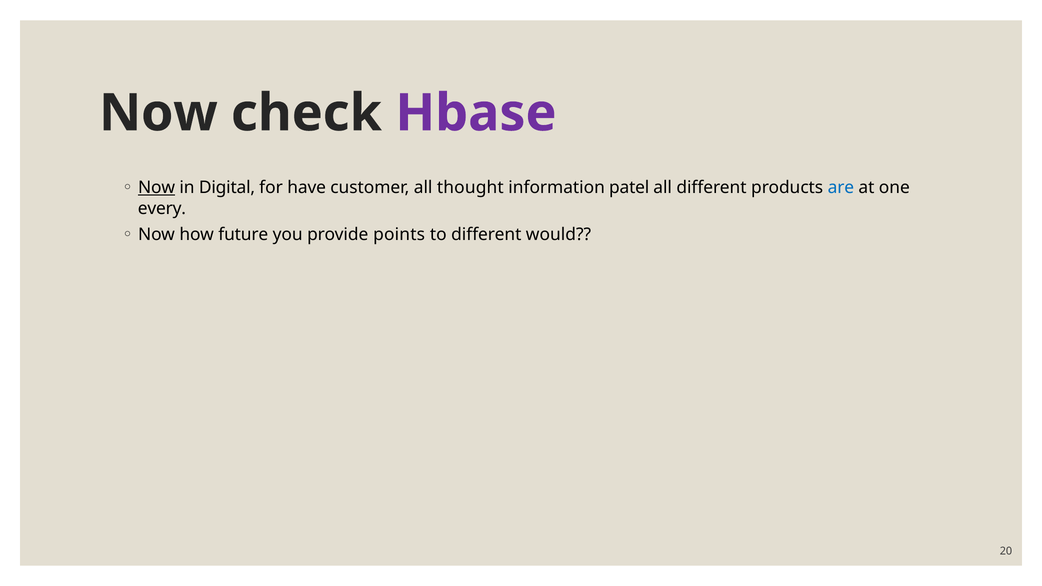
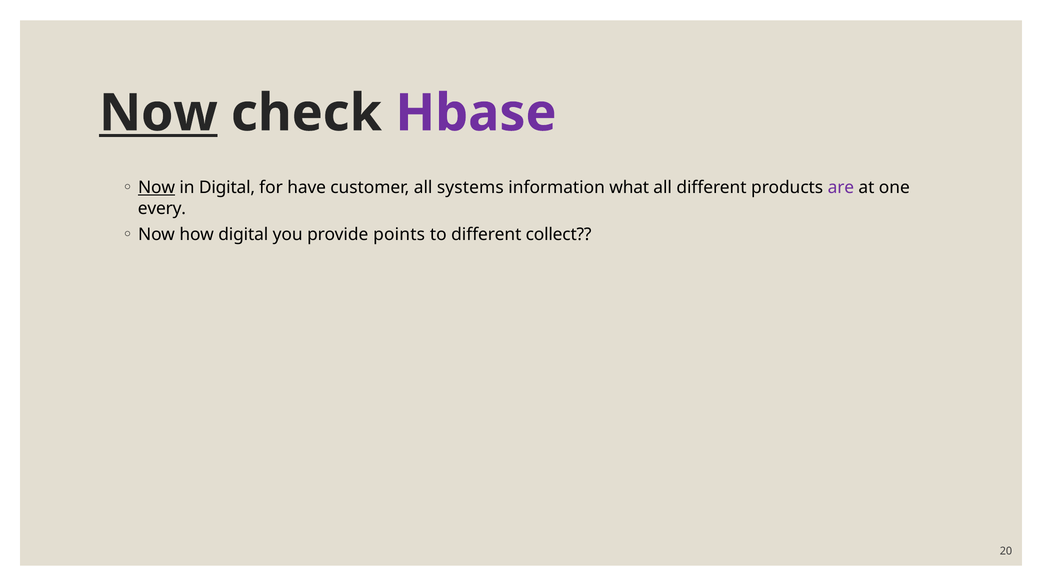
Now underline: none -> present (158, 113)
thought: thought -> systems (470, 188)
patel: patel -> what (629, 188)
are colour: blue -> purple (841, 188)
how future: future -> digital (243, 235)
would: would -> collect (559, 235)
